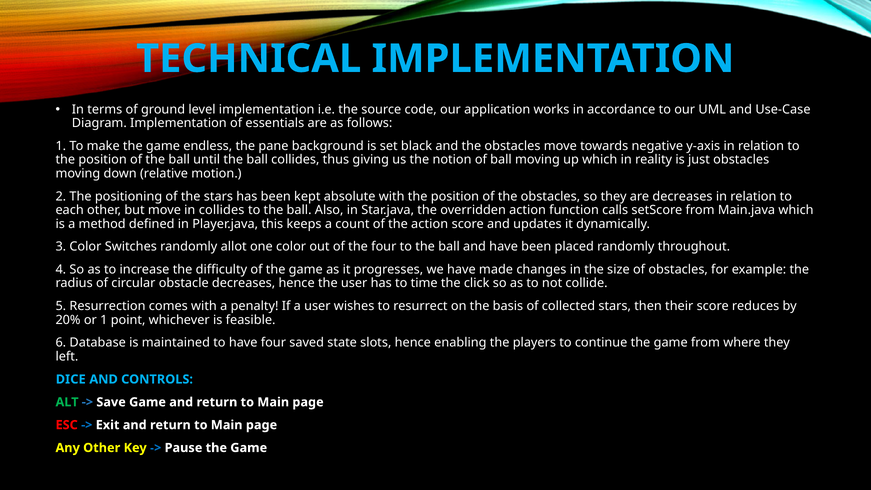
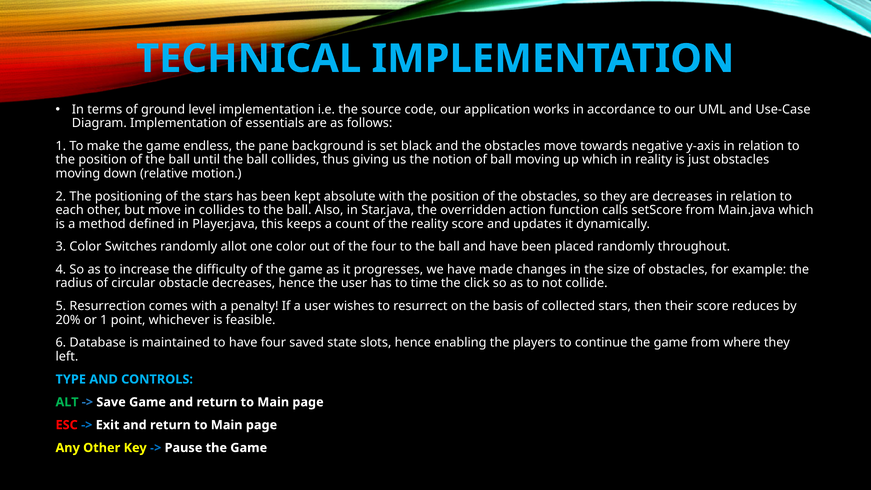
the action: action -> reality (430, 224)
DICE: DICE -> TYPE (71, 379)
